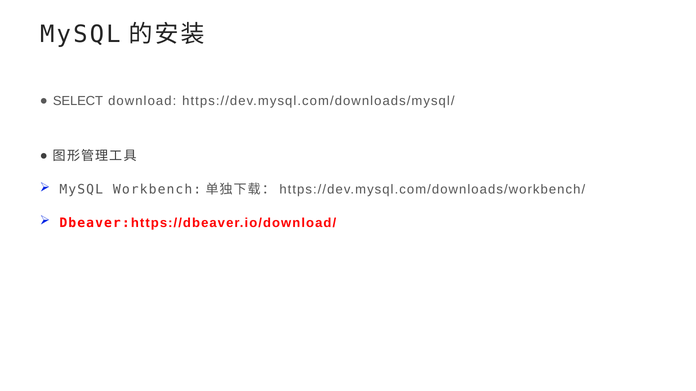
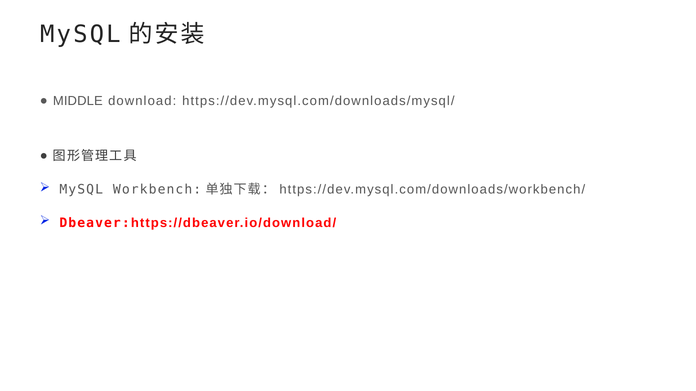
SELECT: SELECT -> MIDDLE (78, 101)
